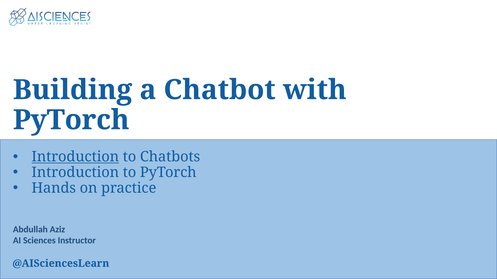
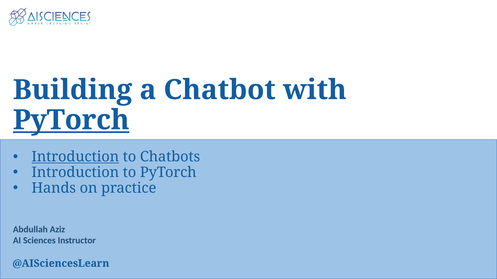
PyTorch underline: none -> present (71, 120)
